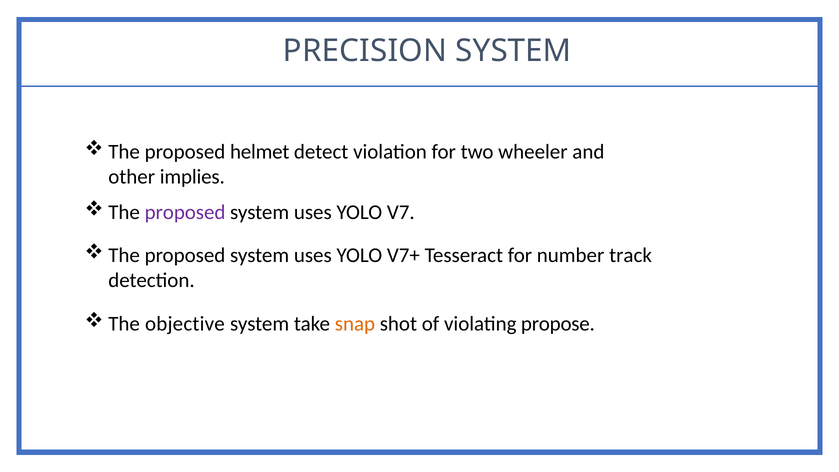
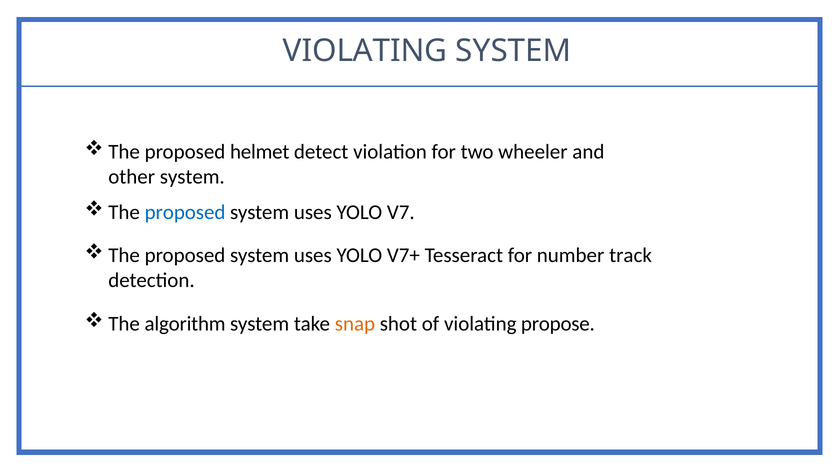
PRECISION: PRECISION -> VIOLATING (365, 51)
other implies: implies -> system (192, 177)
proposed colour: purple -> blue (185, 212)
objective: objective -> algorithm (185, 324)
